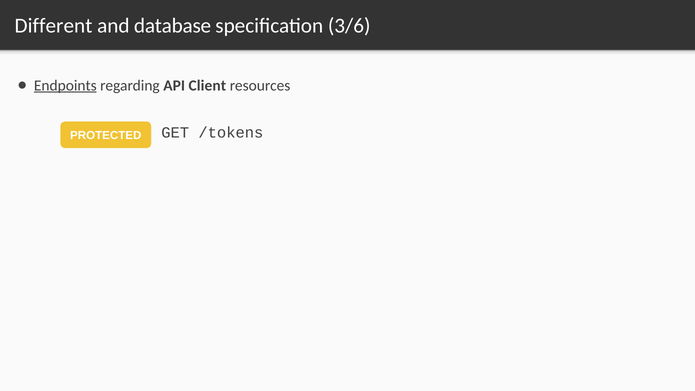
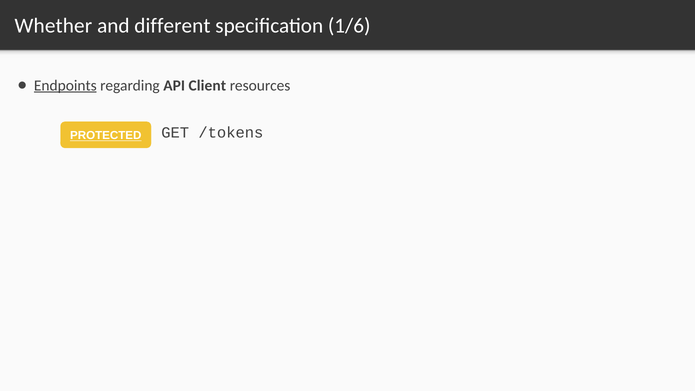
Different: Different -> Whether (53, 26)
database: database -> different (172, 26)
3/6: 3/6 -> 1/6 (349, 26)
PROTECTED underline: none -> present (106, 136)
